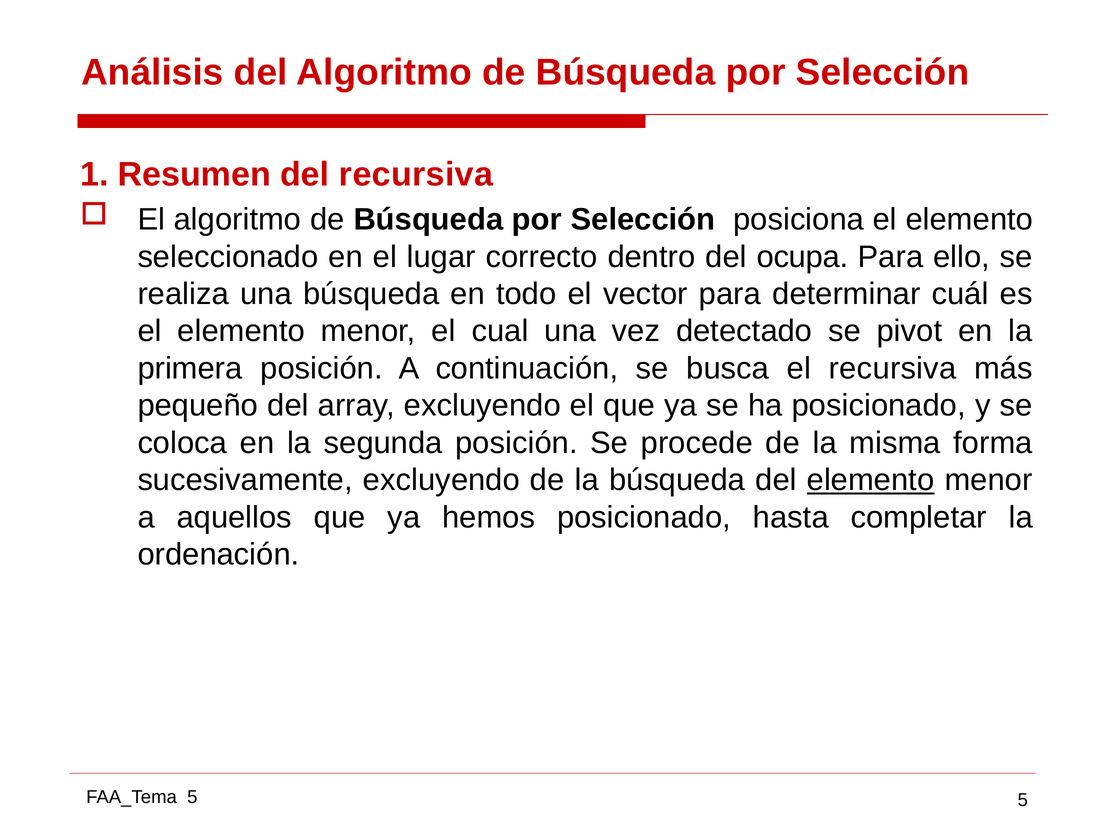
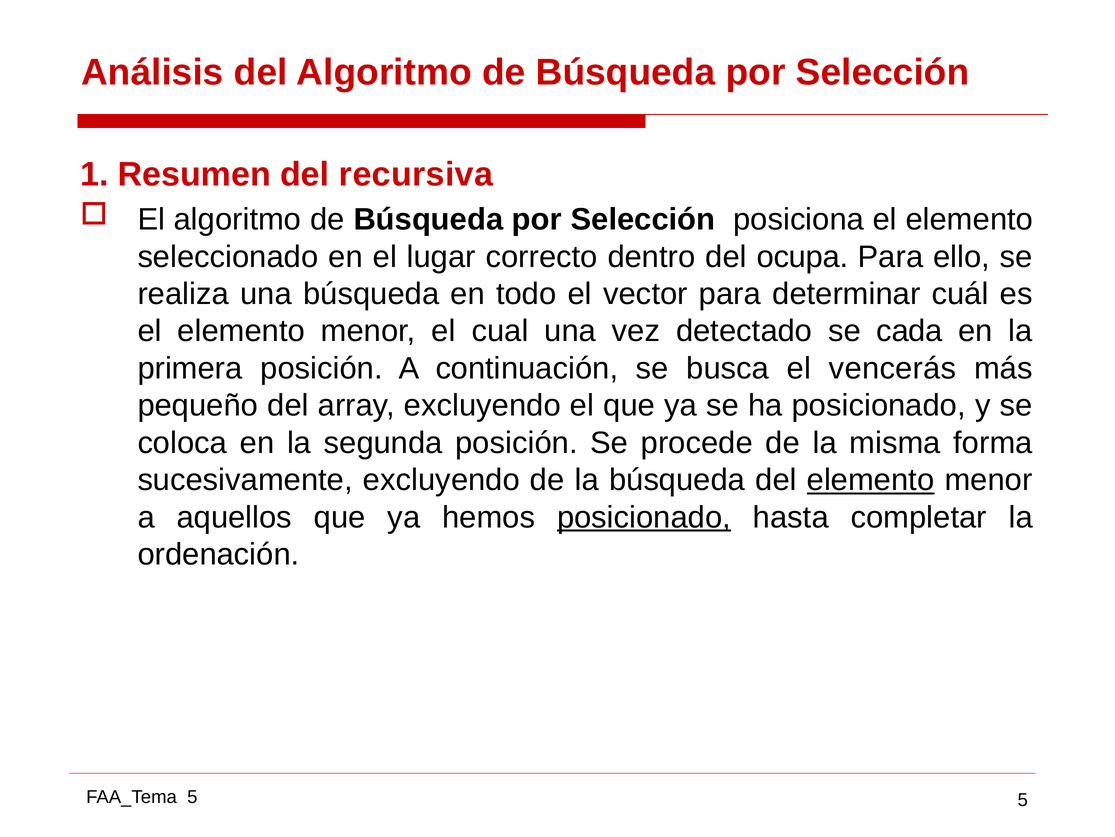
pivot: pivot -> cada (910, 331)
el recursiva: recursiva -> vencerás (893, 368)
posicionado underline: none -> present (644, 517)
